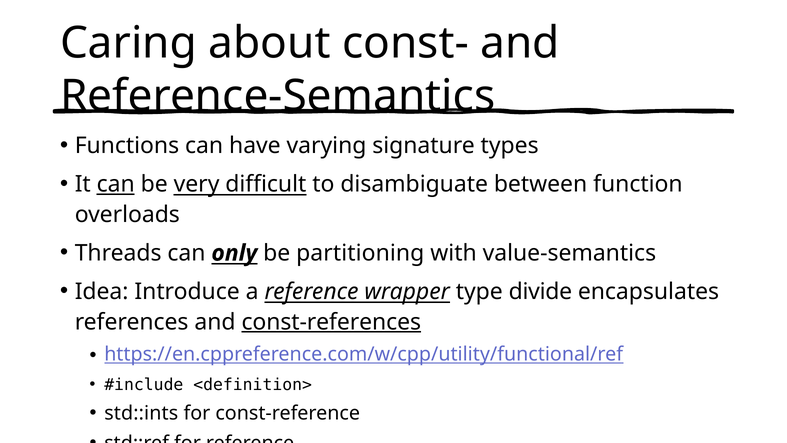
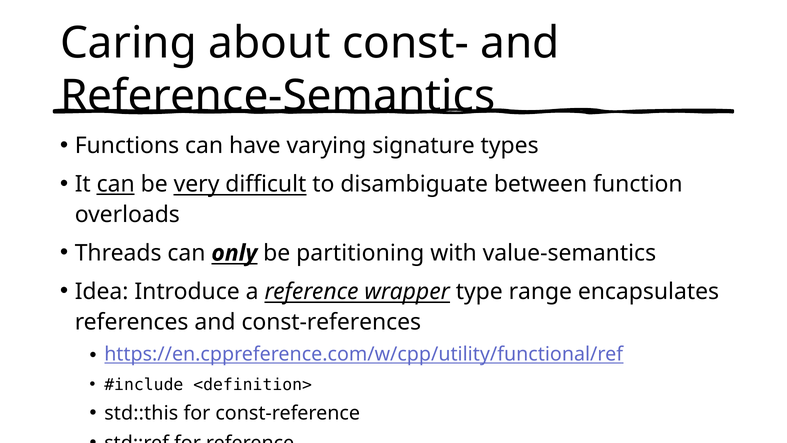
divide: divide -> range (540, 291)
const-references underline: present -> none (331, 322)
std::ints: std::ints -> std::this (141, 413)
